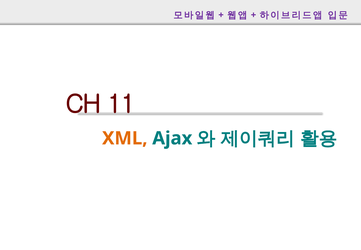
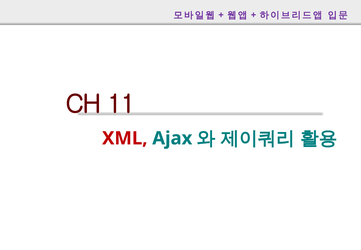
XML colour: orange -> red (125, 138)
